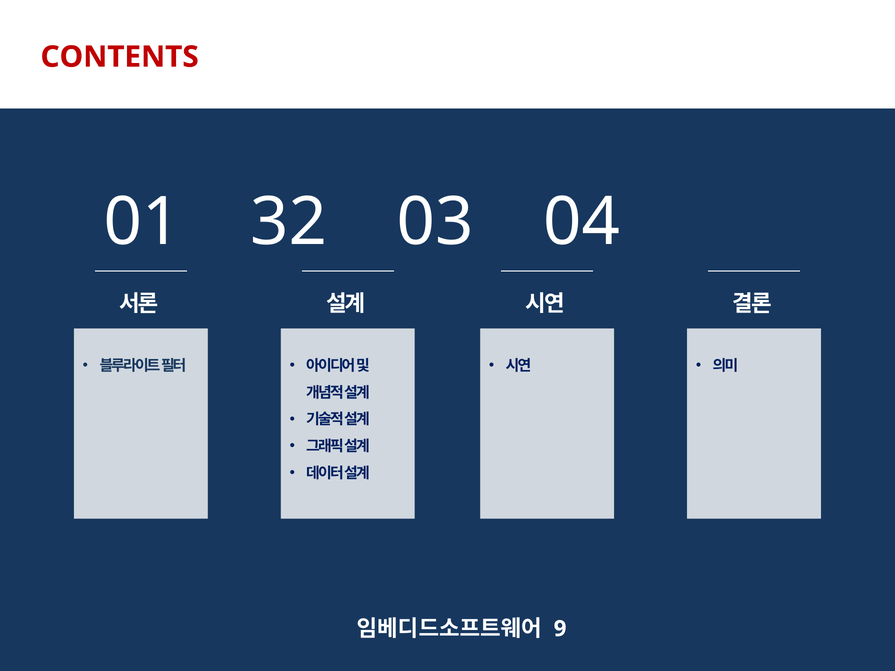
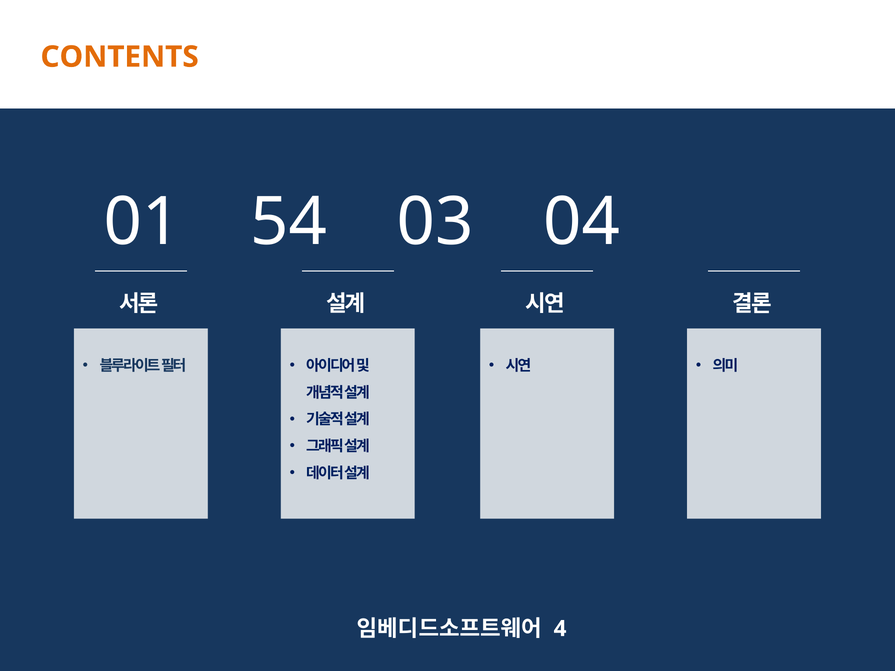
CONTENTS colour: red -> orange (120, 57)
32: 32 -> 54 (289, 222)
9: 9 -> 4 (560, 629)
